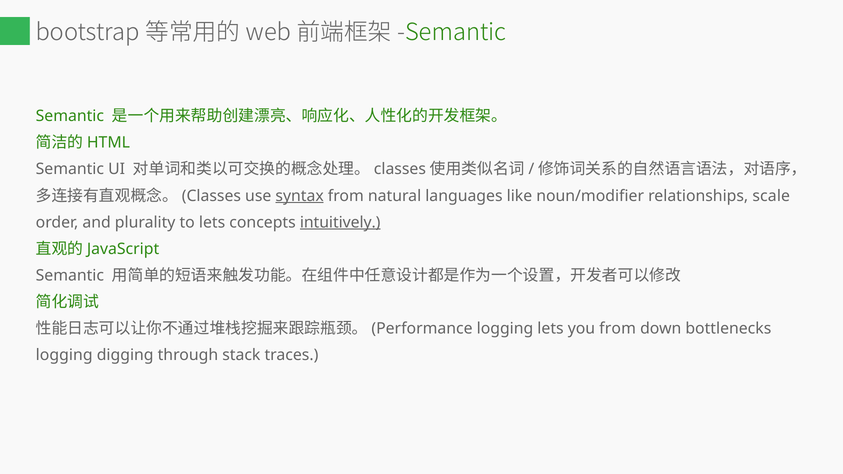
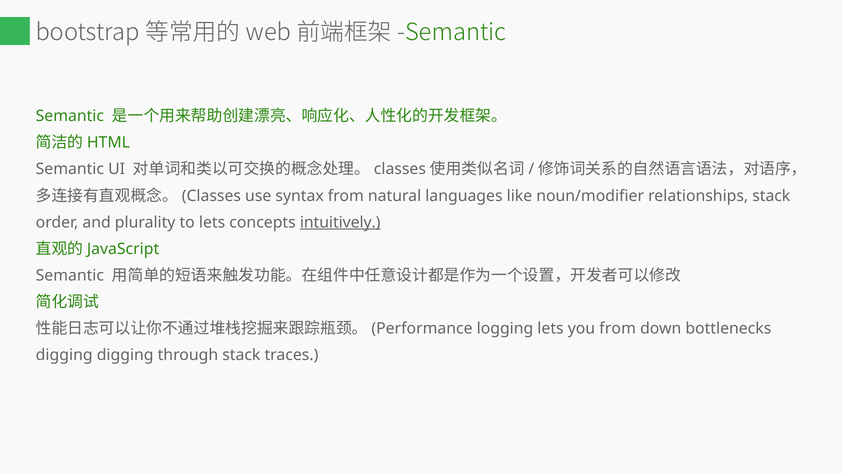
syntax underline: present -> none (300, 196)
relationships scale: scale -> stack (771, 196)
logging: logging -> digging (64, 355)
